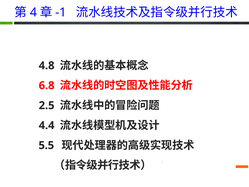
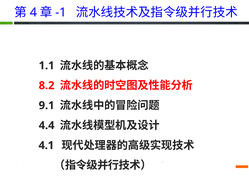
4.8: 4.8 -> 1.1 (47, 65)
6.8: 6.8 -> 8.2 (47, 85)
2.5: 2.5 -> 9.1 (47, 105)
5.5: 5.5 -> 4.1 (46, 145)
